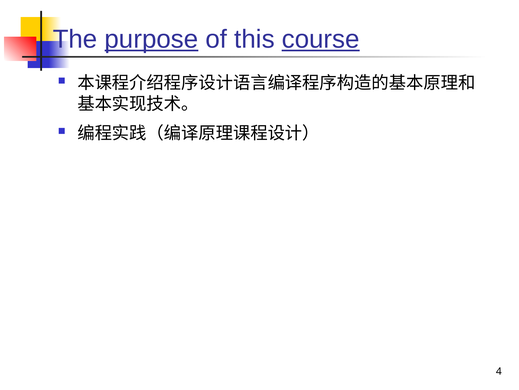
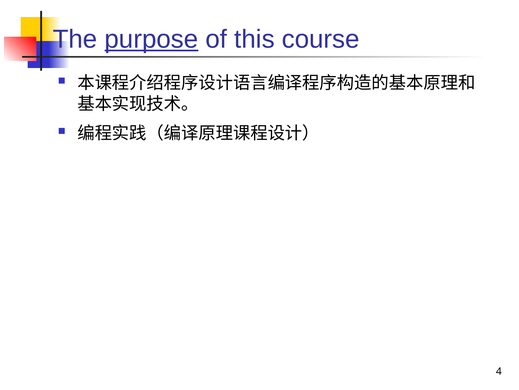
course underline: present -> none (321, 39)
